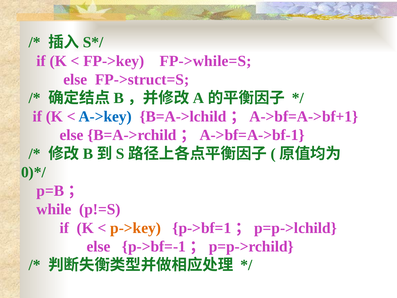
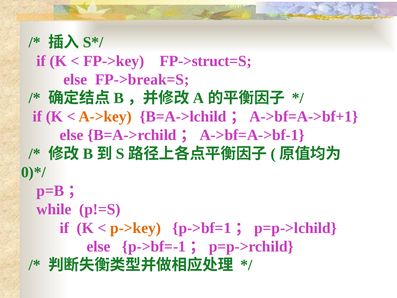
FP->while=S: FP->while=S -> FP->struct=S (206, 61)
FP->struct=S: FP->struct=S -> FP->break=S (142, 79)
A->key colour: blue -> orange (105, 116)
